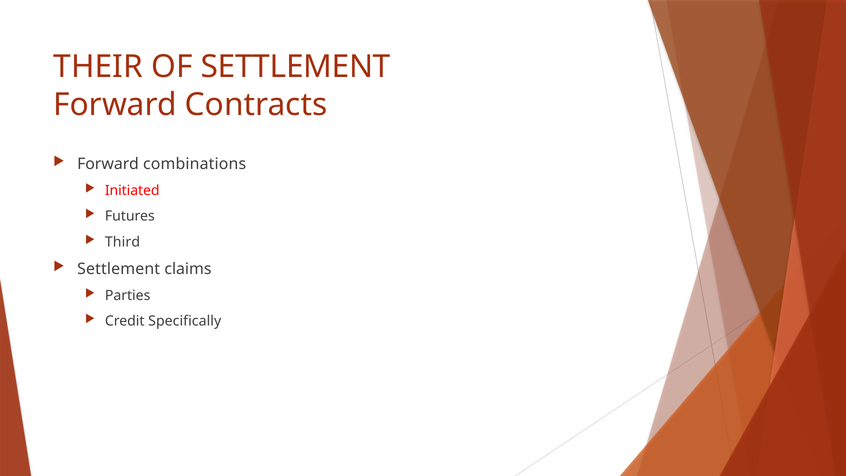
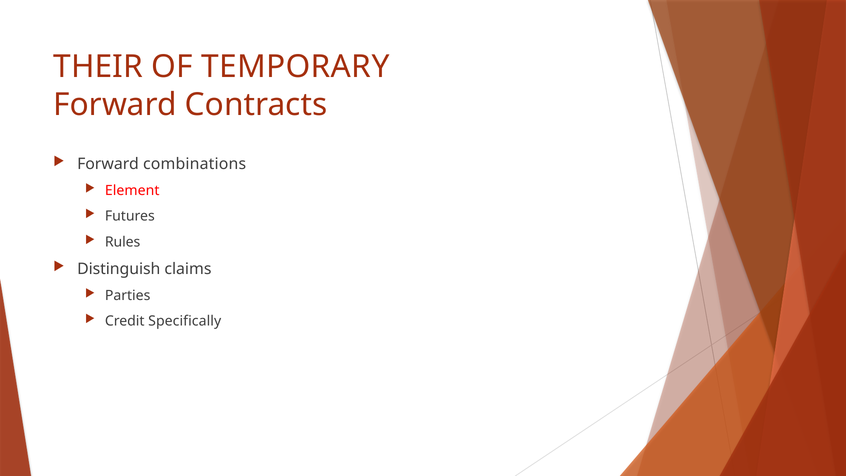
OF SETTLEMENT: SETTLEMENT -> TEMPORARY (295, 67)
Initiated: Initiated -> Element (132, 190)
Third: Third -> Rules (123, 242)
Settlement: Settlement -> Distinguish (119, 269)
